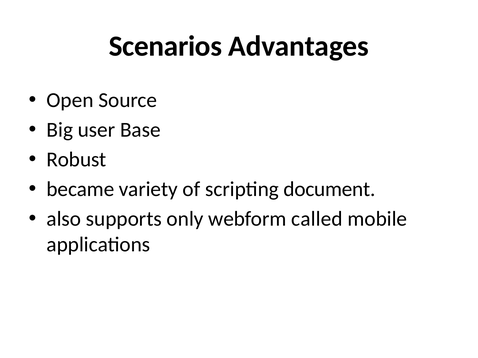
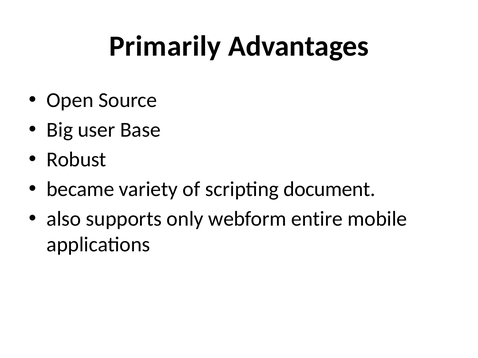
Scenarios: Scenarios -> Primarily (165, 46)
called: called -> entire (317, 219)
